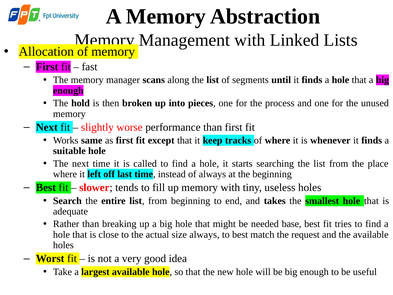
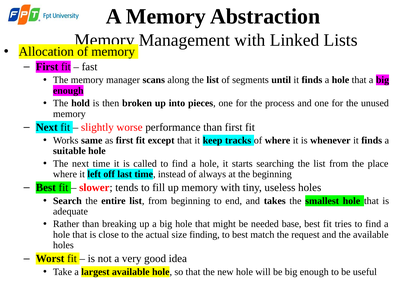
size always: always -> finding (204, 234)
